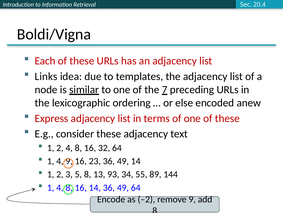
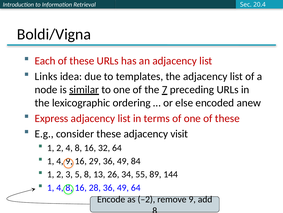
text: text -> visit (179, 133)
23: 23 -> 29 (95, 161)
49 14: 14 -> 84 (136, 161)
93: 93 -> 26 (113, 174)
16 14: 14 -> 28 (95, 187)
